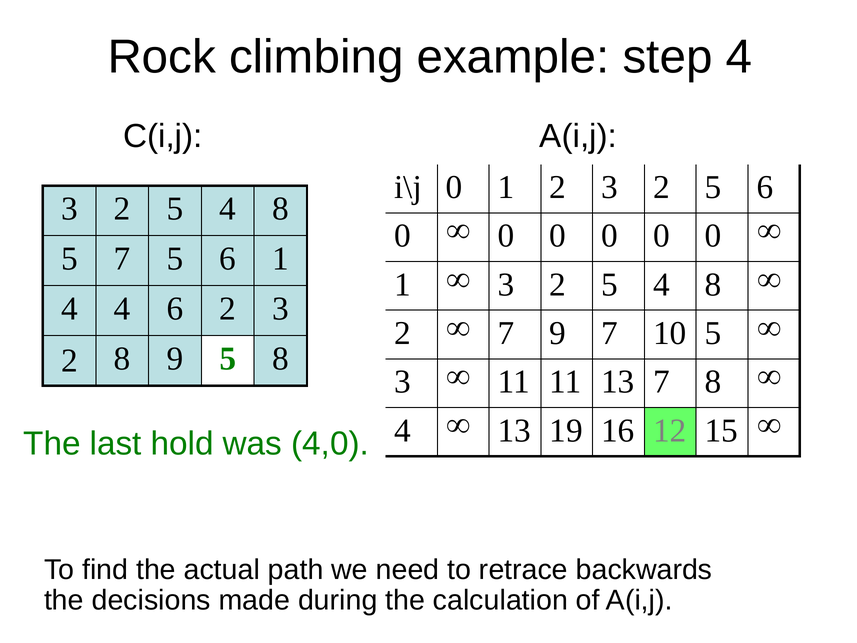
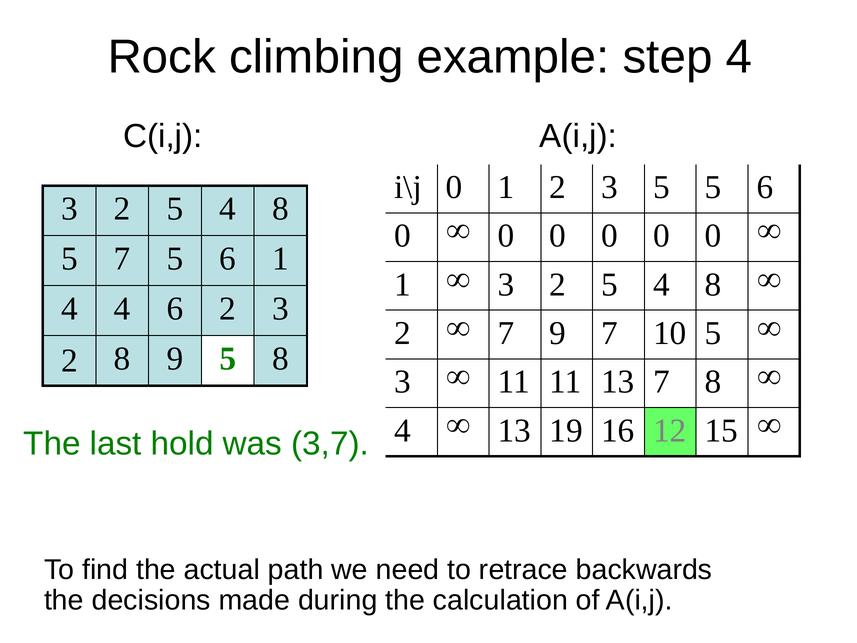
1 2 3 2: 2 -> 5 (661, 187)
4,0: 4,0 -> 3,7 (330, 443)
